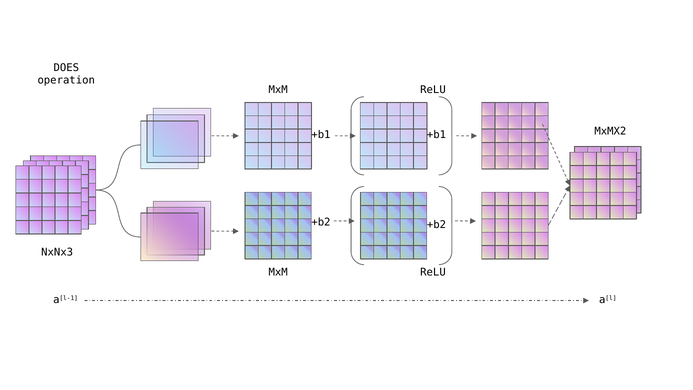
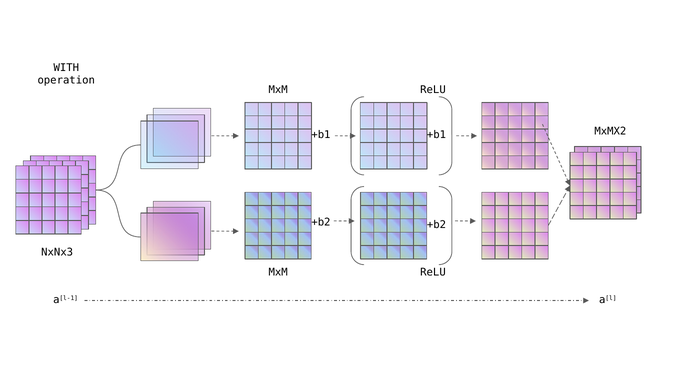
DOES: DOES -> WITH (66, 68)
